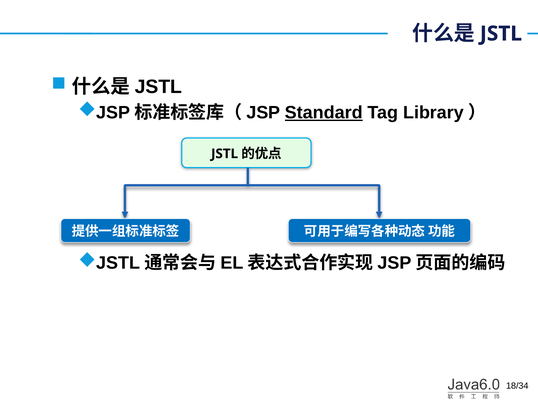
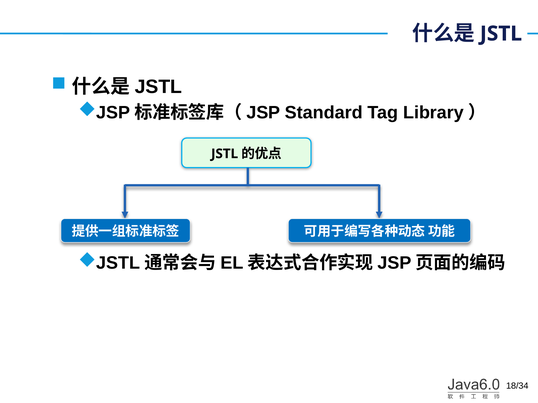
Standard underline: present -> none (324, 113)
